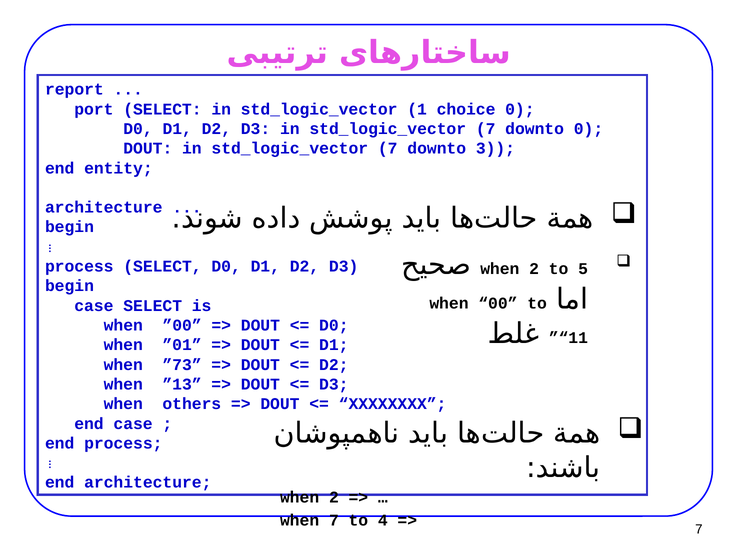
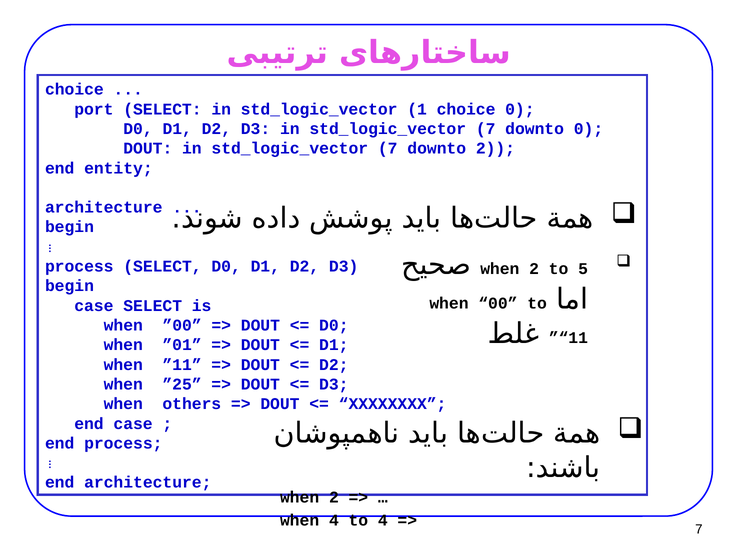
report: report -> choice (74, 89)
downto 3: 3 -> 2 (495, 148)
”73: ”73 -> ”11 (182, 364)
”13: ”13 -> ”25 (182, 384)
when 7: 7 -> 4 (334, 520)
